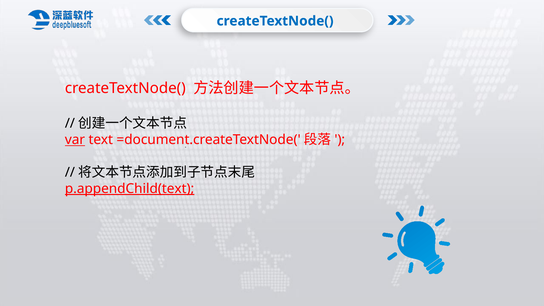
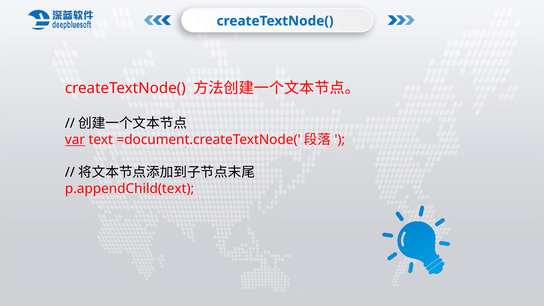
p.appendChild(text underline: present -> none (130, 189)
